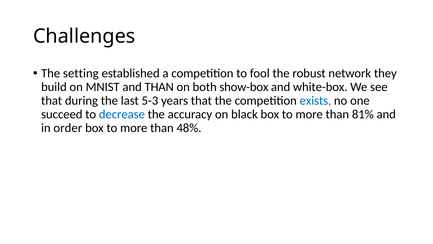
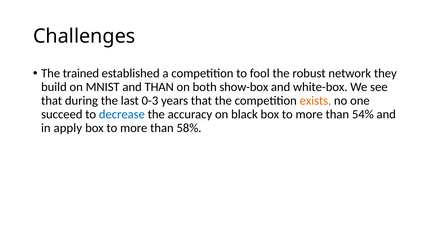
setting: setting -> trained (81, 73)
5-3: 5-3 -> 0-3 (150, 100)
exists colour: blue -> orange (315, 100)
81%: 81% -> 54% (363, 114)
order: order -> apply (68, 128)
48%: 48% -> 58% (189, 128)
